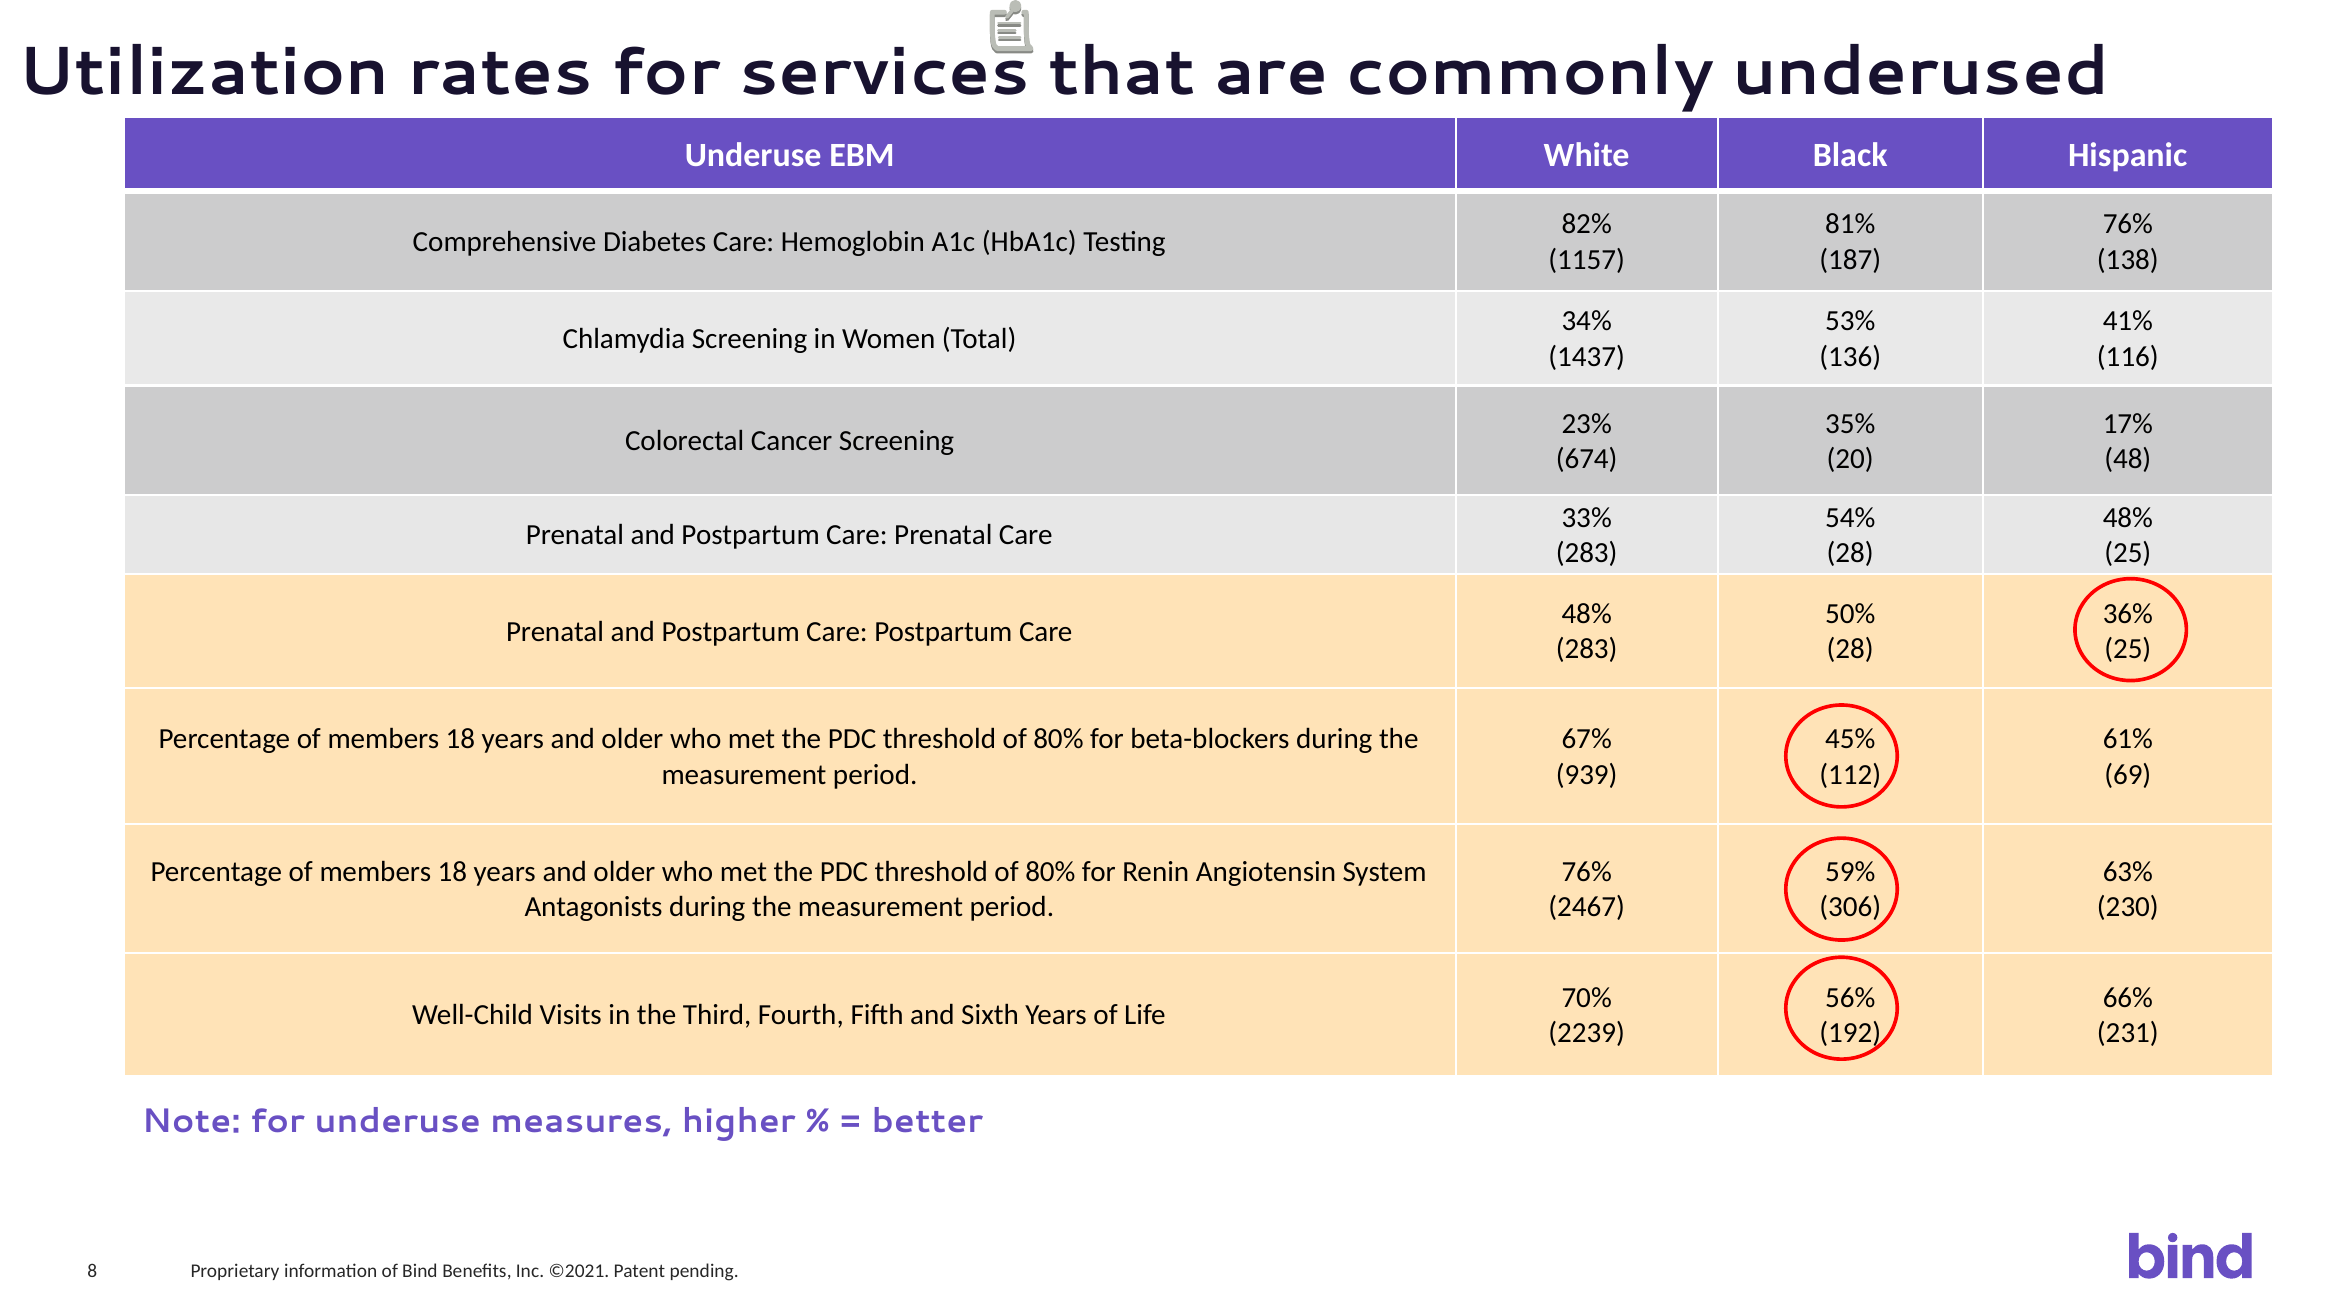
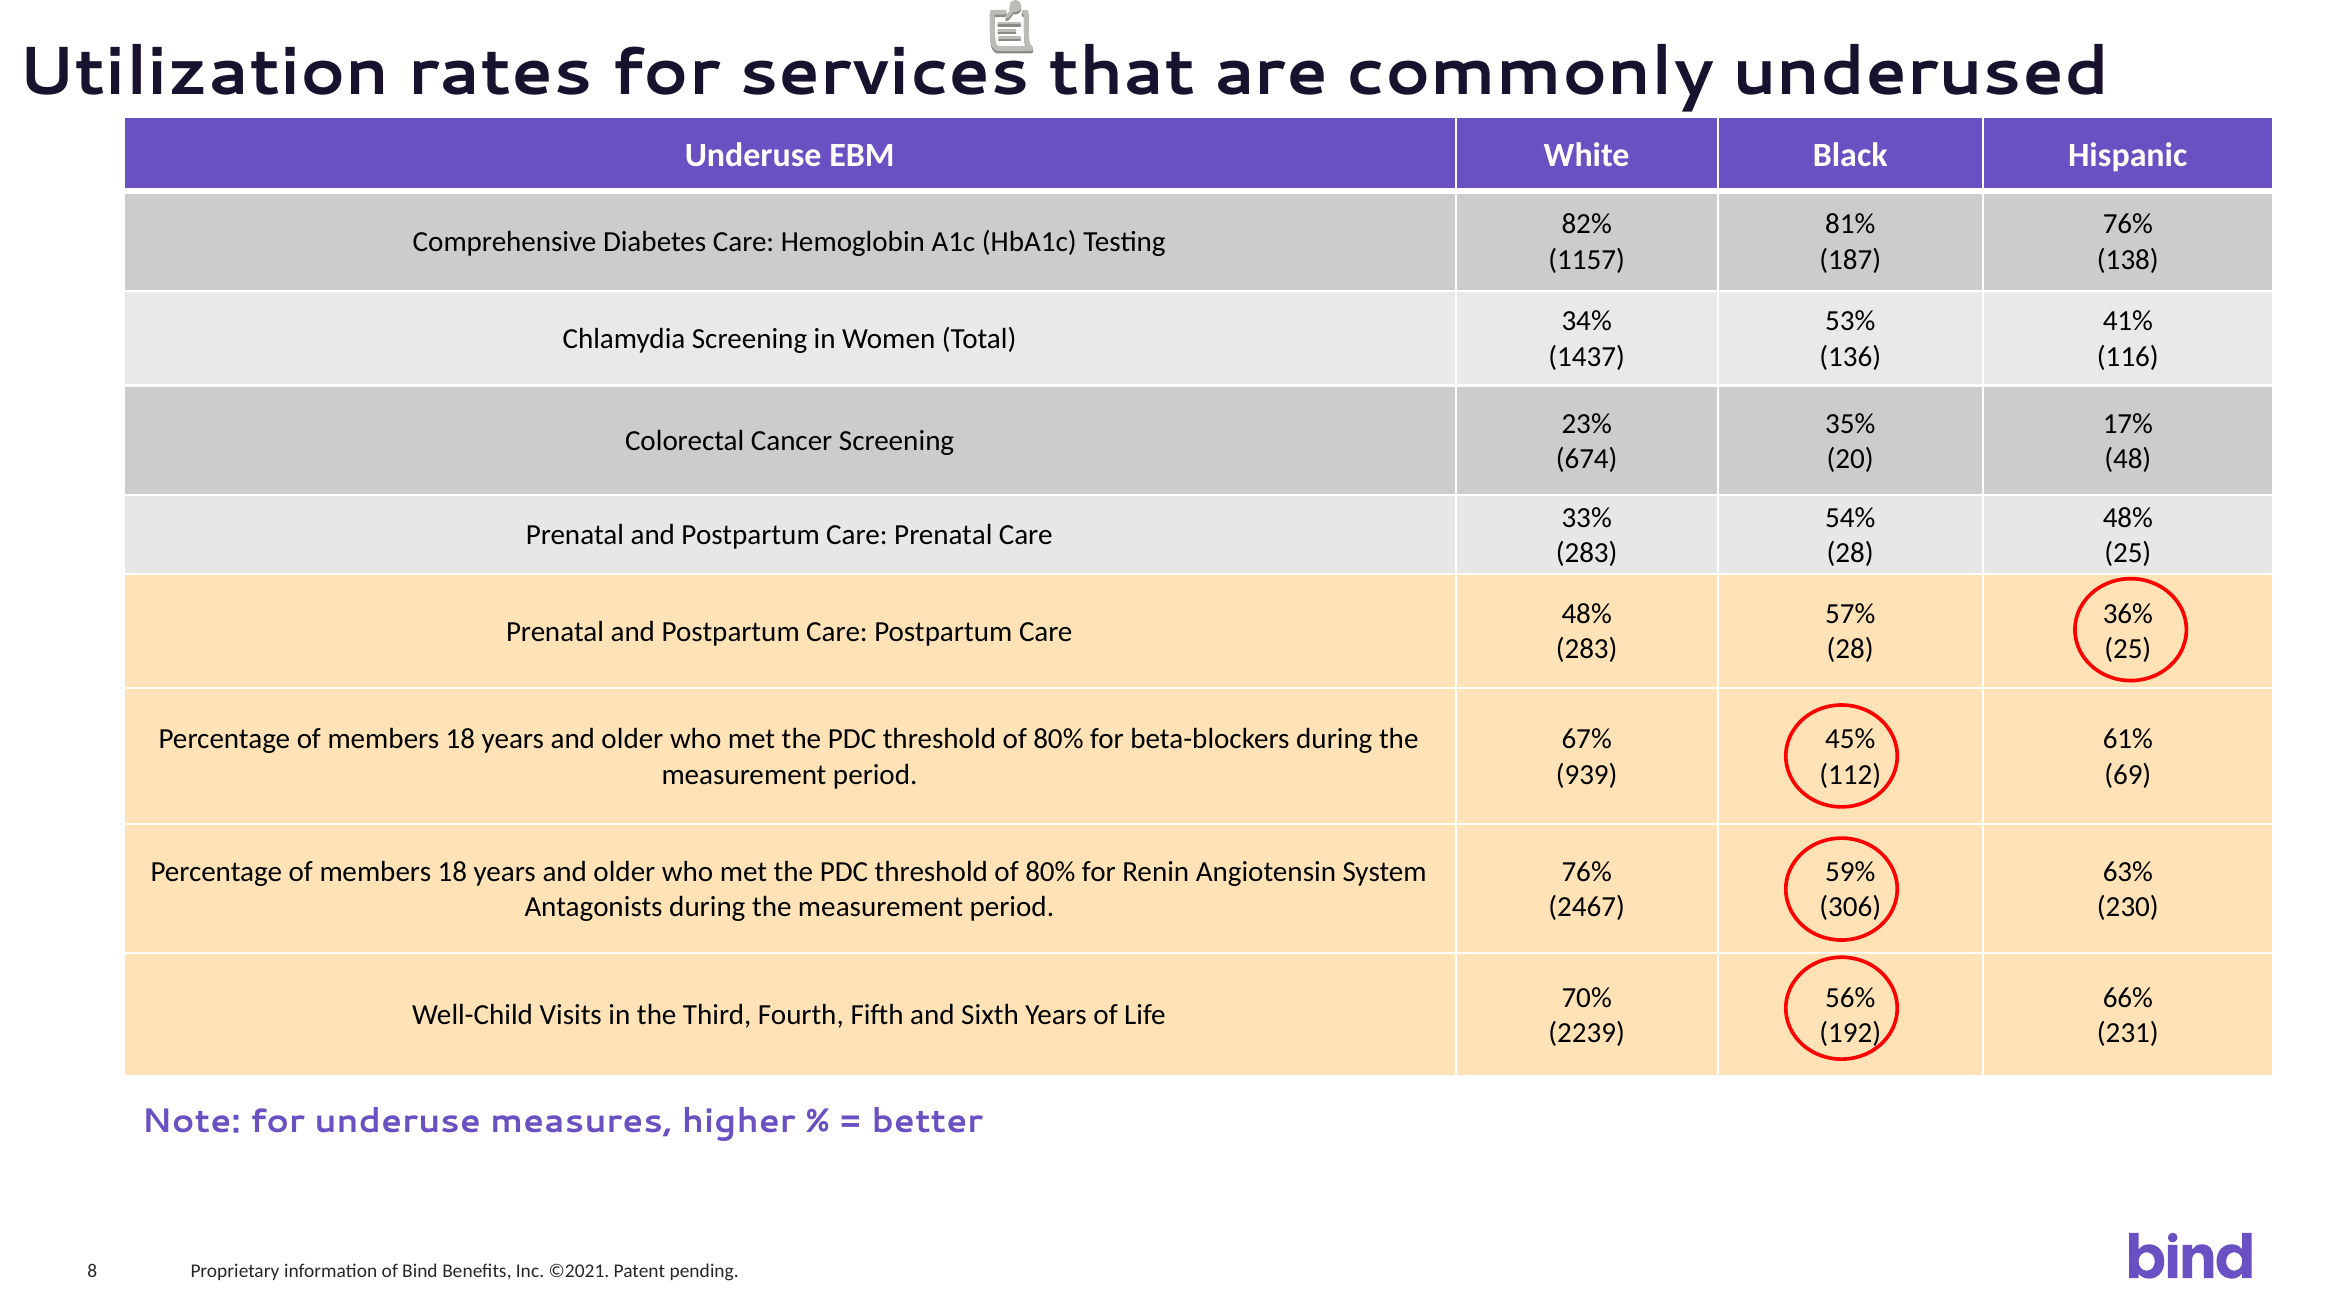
50%: 50% -> 57% (1850, 614)
